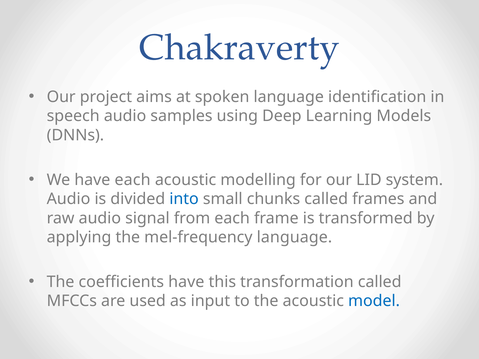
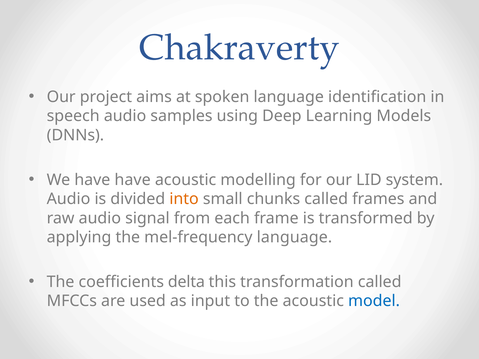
have each: each -> have (133, 180)
into colour: blue -> orange (184, 199)
coefficients have: have -> delta (186, 282)
